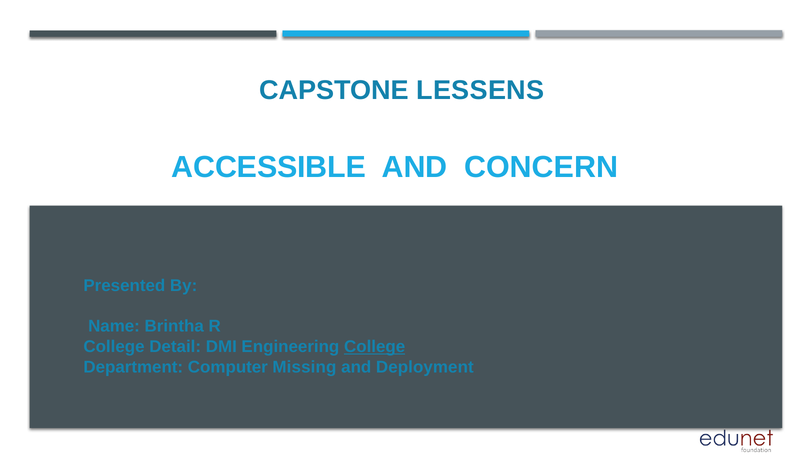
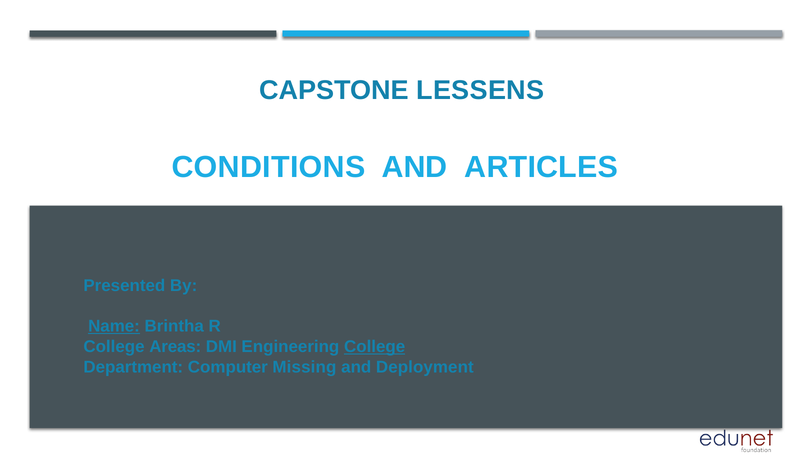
ACCESSIBLE: ACCESSIBLE -> CONDITIONS (268, 167)
CONCERN: CONCERN -> ARTICLES (541, 167)
Name underline: none -> present (114, 326)
Detail: Detail -> Areas (175, 347)
